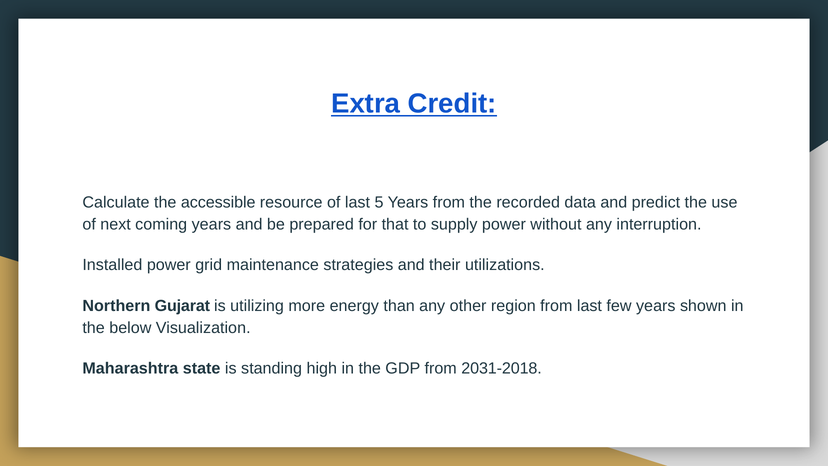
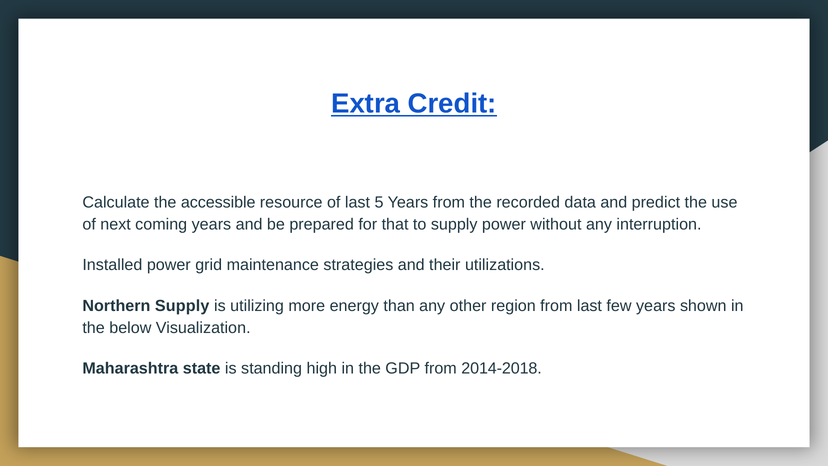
Northern Gujarat: Gujarat -> Supply (182, 306)
2031-2018: 2031-2018 -> 2014-2018 (502, 368)
